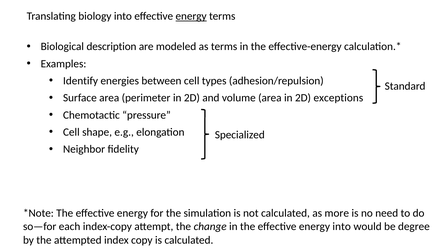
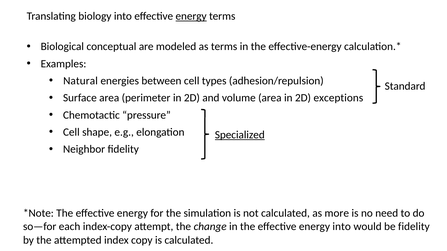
description: description -> conceptual (111, 47)
Identify: Identify -> Natural (80, 81)
Specialized underline: none -> present (240, 135)
be degree: degree -> fidelity (414, 227)
